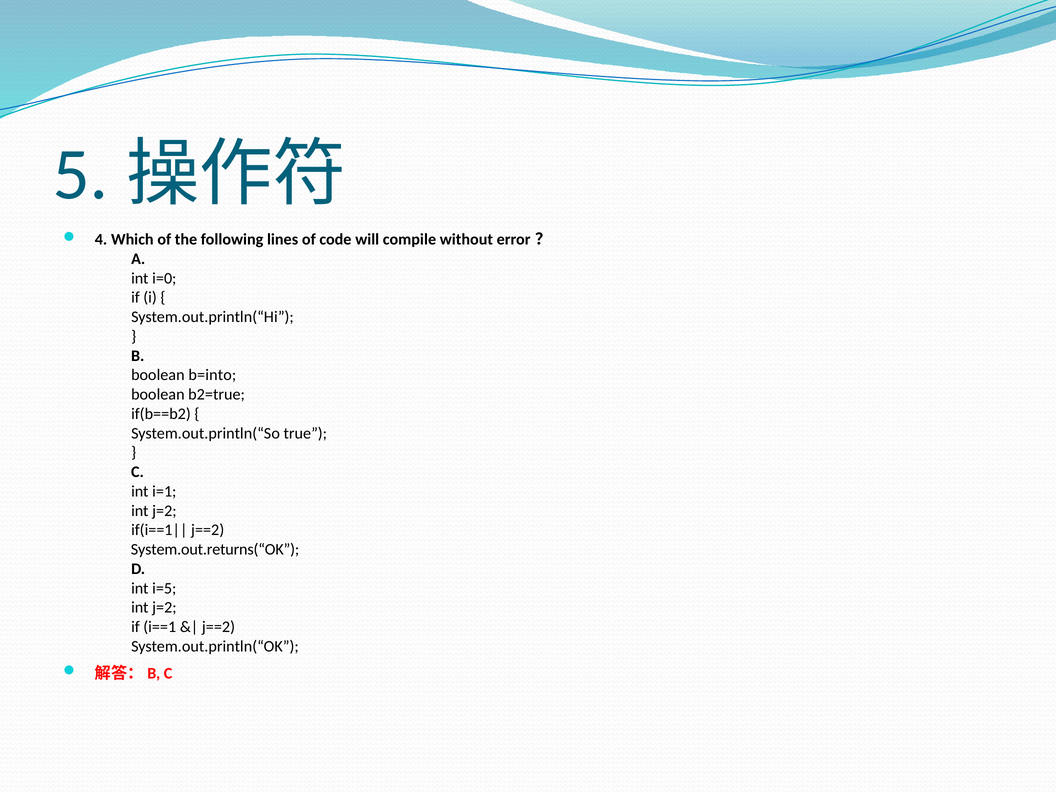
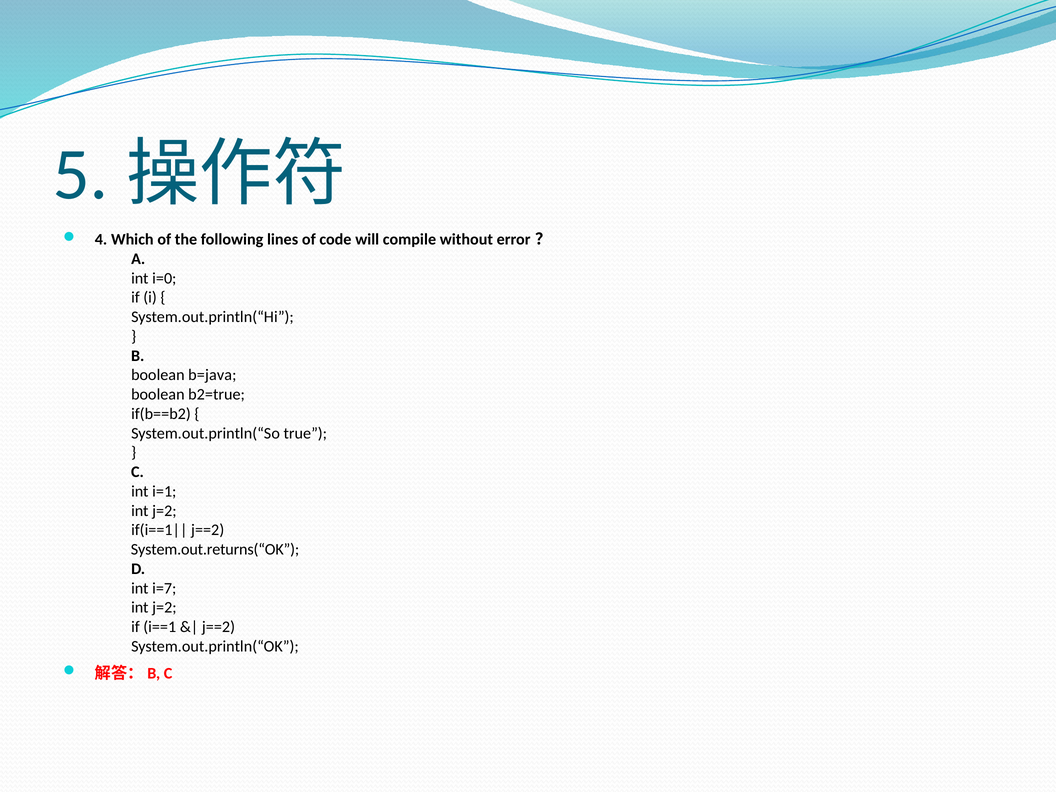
b=into: b=into -> b=java (212, 375)
i=5: i=5 -> i=7 (164, 588)
